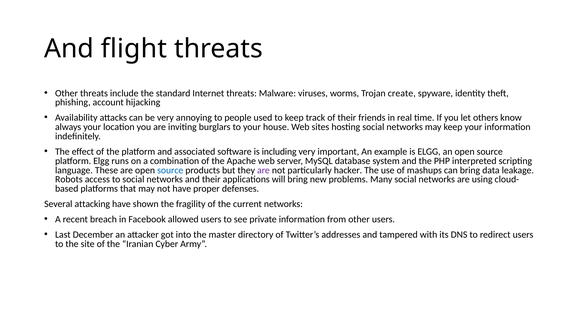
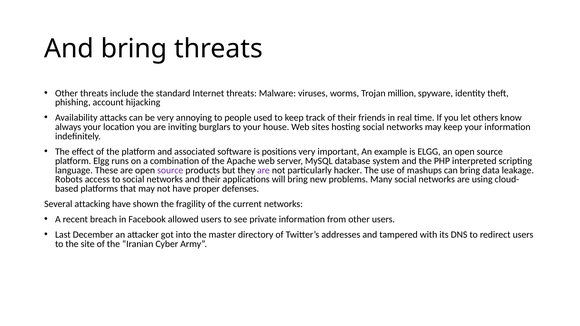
And flight: flight -> bring (134, 49)
create: create -> million (402, 93)
including: including -> positions (279, 152)
source colour: blue -> purple (170, 170)
